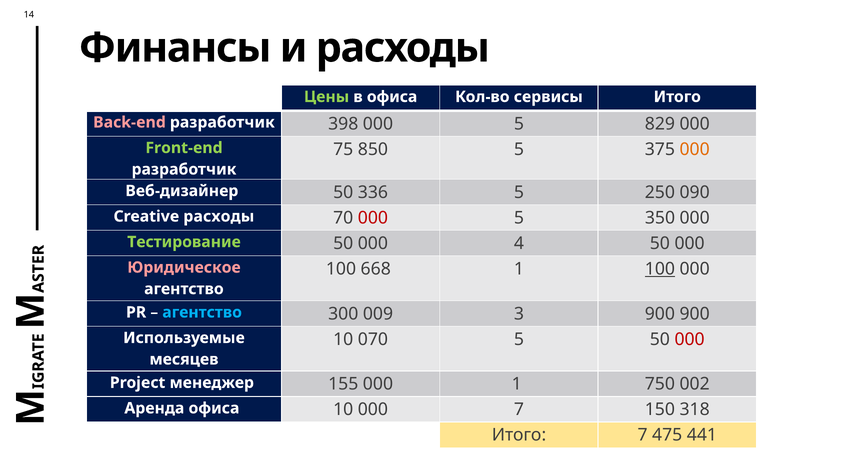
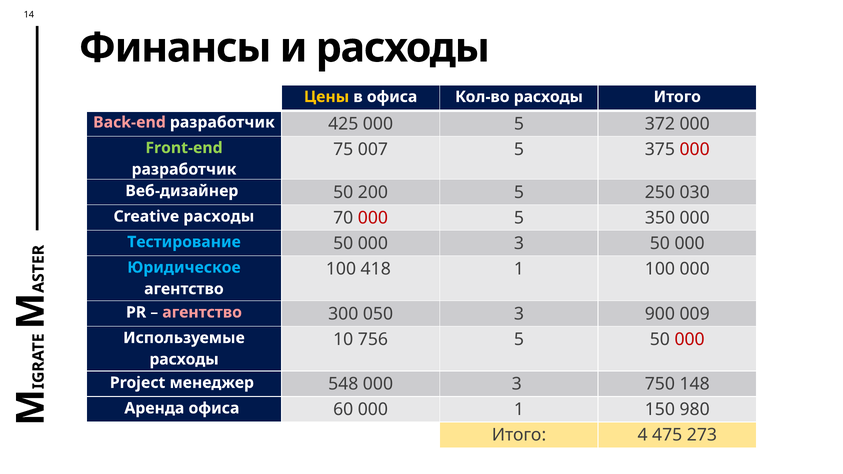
Цены colour: light green -> yellow (327, 97)
Кол-во сервисы: сервисы -> расходы (548, 97)
398: 398 -> 425 (343, 124)
829: 829 -> 372 (660, 124)
850: 850 -> 007 (373, 149)
000 colour: orange -> red (695, 149)
336: 336 -> 200 (373, 192)
090: 090 -> 030 (695, 192)
Тестирование colour: light green -> light blue (184, 242)
50 000 4: 4 -> 3 (519, 243)
668: 668 -> 418 (376, 269)
100 underline: present -> none (660, 269)
Юридическое colour: pink -> light blue (184, 268)
агентство colour: light blue -> pink (202, 312)
009: 009 -> 050 (378, 314)
900 900: 900 -> 009 (695, 314)
070: 070 -> 756 (373, 339)
месяцев: месяцев -> расходы (184, 359)
155: 155 -> 548 (343, 384)
1: 1 -> 3 (517, 384)
002: 002 -> 148 (695, 384)
офиса 10: 10 -> 60 (343, 410)
000 7: 7 -> 1 (519, 410)
318: 318 -> 980 (695, 410)
Итого 7: 7 -> 4 (643, 435)
441: 441 -> 273 (702, 435)
